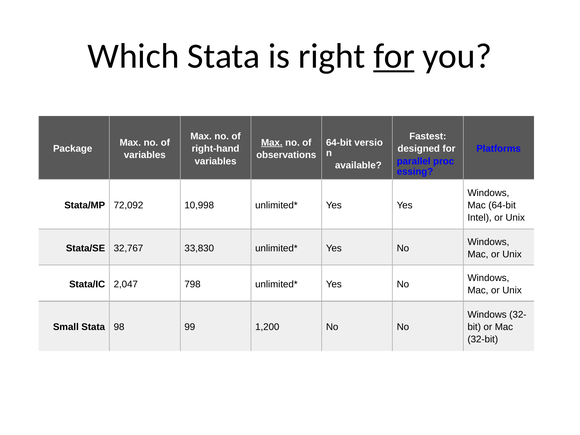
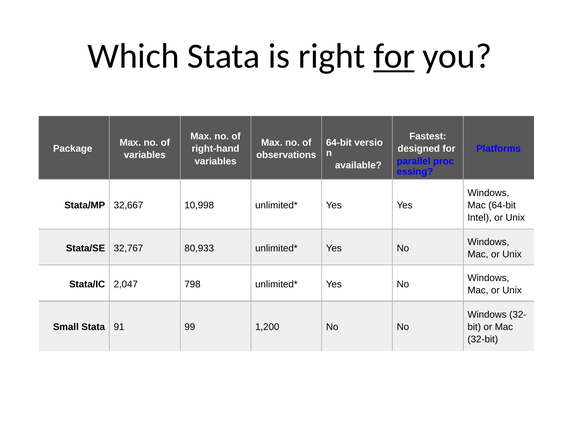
Max underline: present -> none (272, 142)
72,092: 72,092 -> 32,667 (128, 205)
33,830: 33,830 -> 80,933 (199, 248)
98: 98 -> 91 (119, 327)
